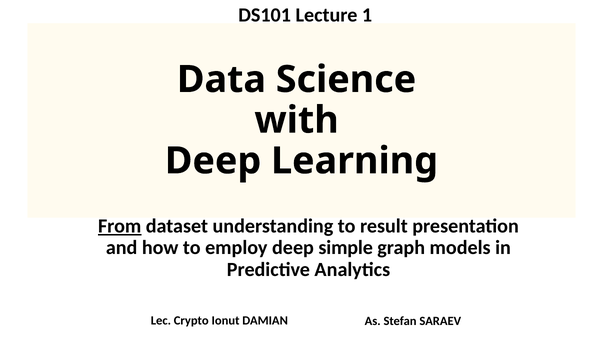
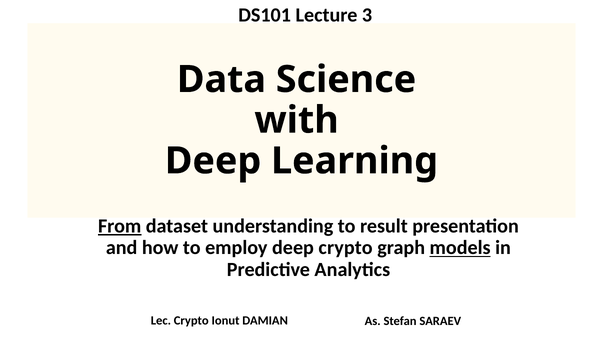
1: 1 -> 3 (367, 15)
deep simple: simple -> crypto (346, 248)
models underline: none -> present (460, 248)
